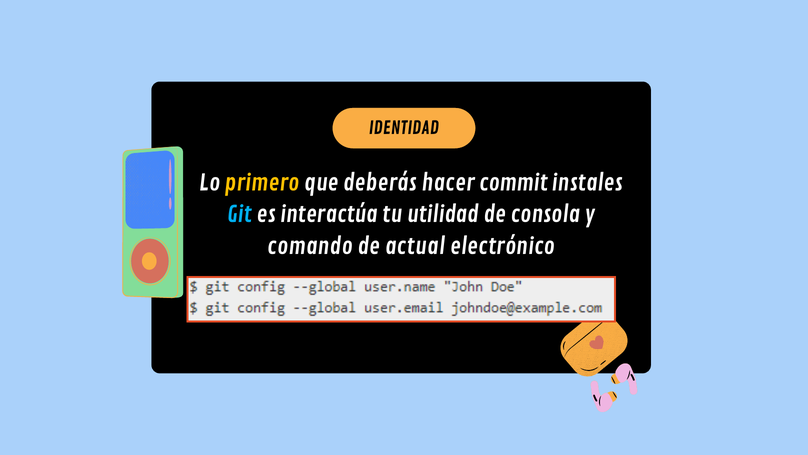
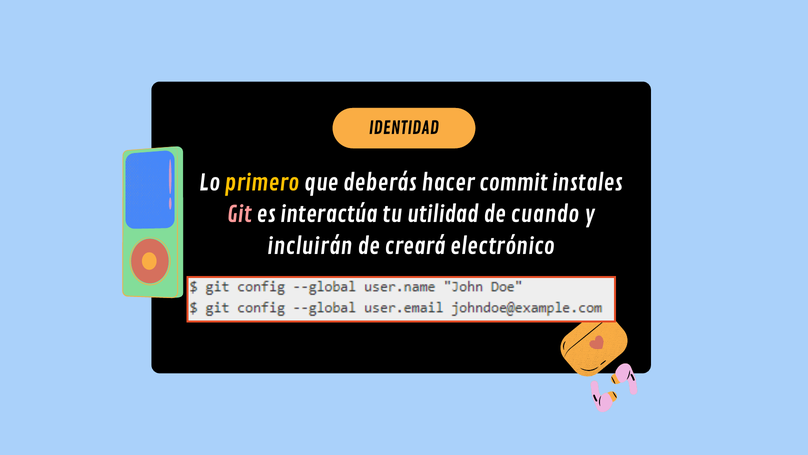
Git colour: light blue -> pink (240, 215)
consola: consola -> cuando (545, 215)
comando: comando -> incluirán (310, 246)
actual: actual -> creará (415, 246)
